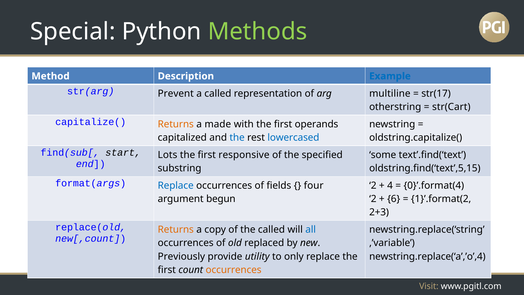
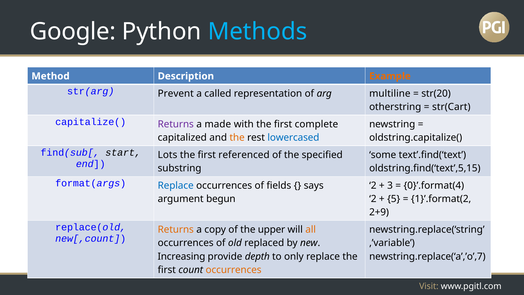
Special: Special -> Google (73, 32)
Methods colour: light green -> light blue (257, 32)
Example colour: blue -> orange (390, 76)
str(17: str(17 -> str(20 (436, 93)
Returns colour: orange -> purple (176, 124)
operands: operands -> complete (316, 124)
the colour: blue -> orange (237, 137)
responsive: responsive -> referenced (244, 155)
four: four -> says (314, 185)
4: 4 -> 3 (390, 185)
6: 6 -> 5 (394, 199)
2+3: 2+3 -> 2+9 (379, 212)
the called: called -> upper (272, 230)
all colour: blue -> orange (311, 230)
Previously: Previously -> Increasing (181, 256)
utility: utility -> depth (257, 256)
newstring.replace(‘a’,’o’,4: newstring.replace(‘a’,’o’,4 -> newstring.replace(‘a’,’o’,7 (427, 256)
